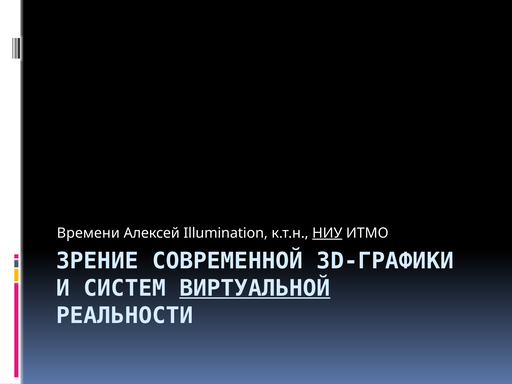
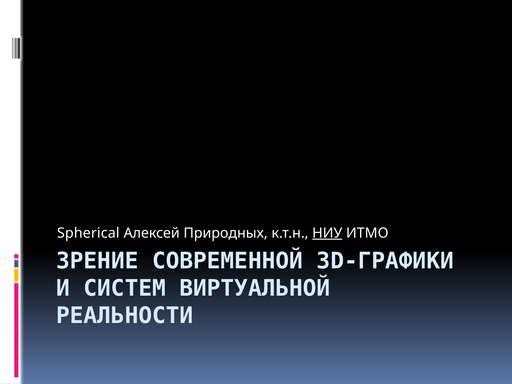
Времени: Времени -> Spherical (88, 233)
Illumination: Illumination -> Природных (226, 233)
ВИРТУАЛЬНОЙ underline: present -> none (255, 288)
